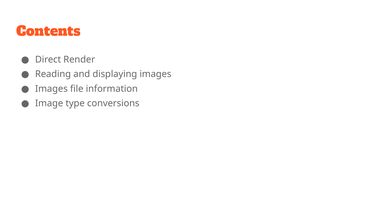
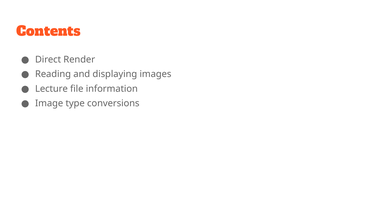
Images: Images -> Lecture (51, 89)
